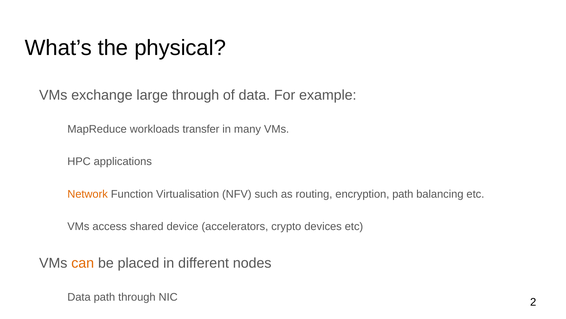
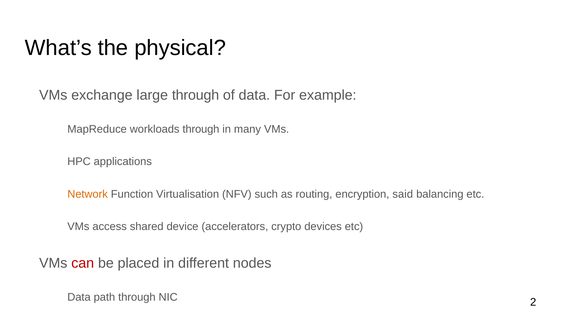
workloads transfer: transfer -> through (201, 129)
encryption path: path -> said (403, 194)
can colour: orange -> red (83, 263)
